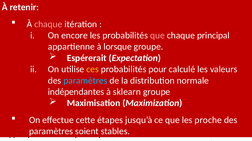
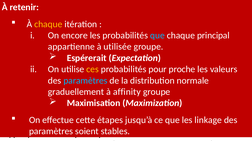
chaque colour: pink -> yellow (48, 24)
que colour: pink -> light blue (157, 36)
lorsque: lorsque -> utilisée (118, 47)
calculé: calculé -> proche (182, 70)
indépendantes: indépendantes -> graduellement (76, 92)
à sklearn: sklearn -> affinity (127, 92)
proche: proche -> linkage (208, 121)
